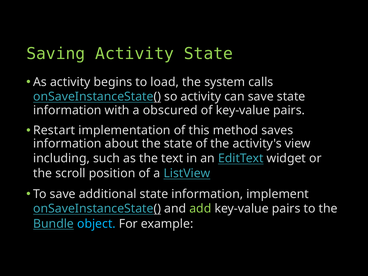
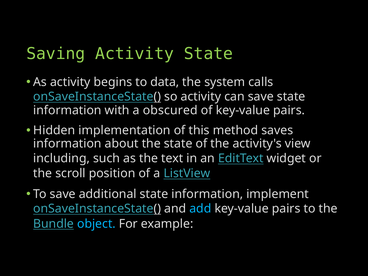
load: load -> data (165, 82)
Restart: Restart -> Hidden (54, 130)
add colour: light green -> light blue (200, 209)
